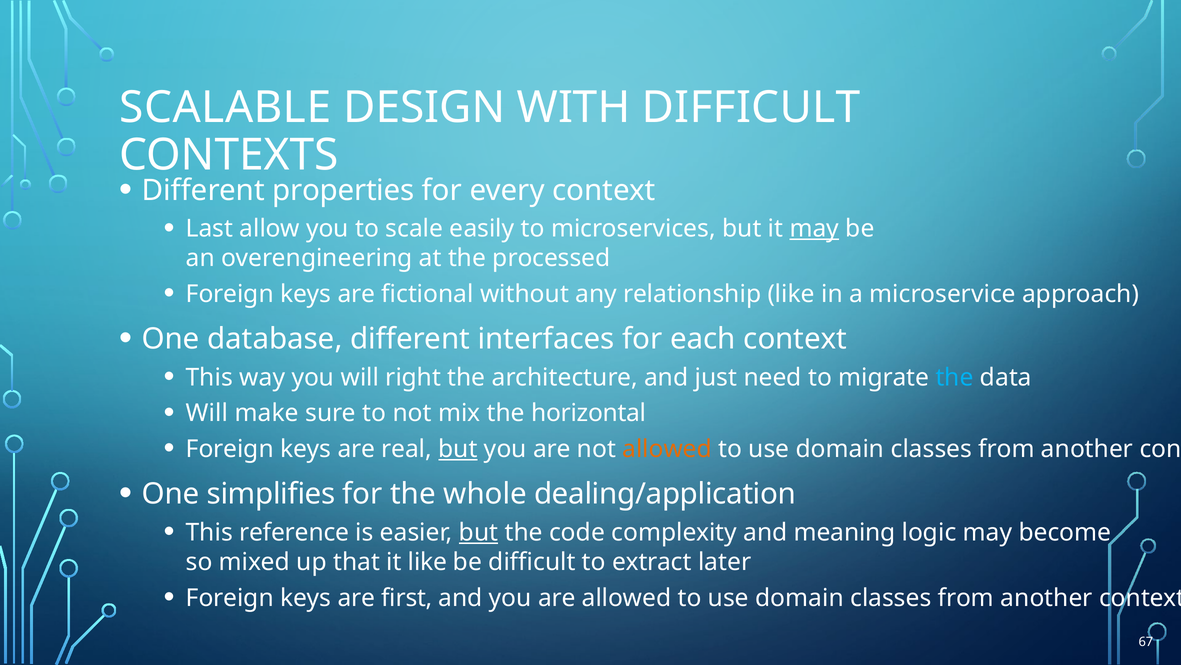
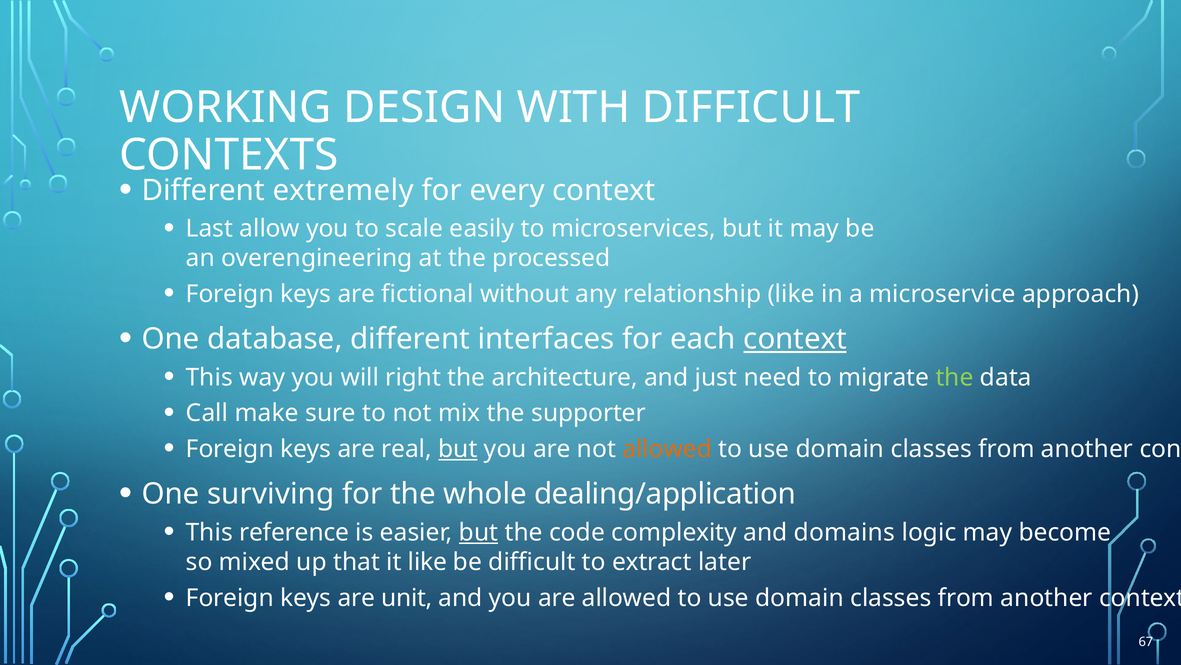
SCALABLE: SCALABLE -> WORKING (226, 107)
properties: properties -> extremely (343, 190)
may underline: present -> none (814, 228)
context underline: none -> present (795, 339)
the colour: light blue -> light green (955, 377)
Will: Will -> Call (207, 413)
horizontal: horizontal -> supporter (589, 413)
simplifies: simplifies -> surviving (271, 494)
meaning: meaning -> domains (845, 532)
first: first -> unit (407, 597)
